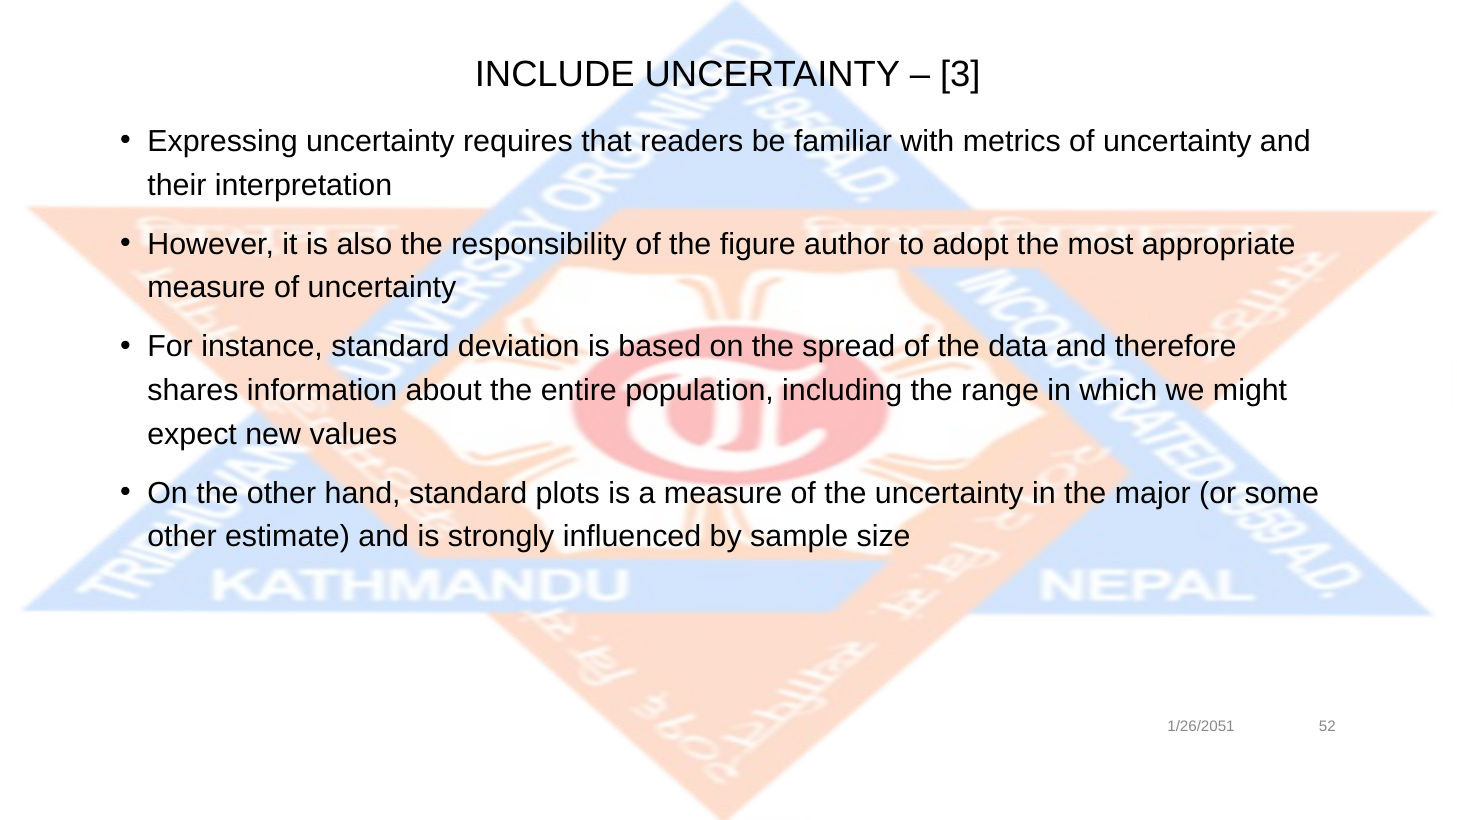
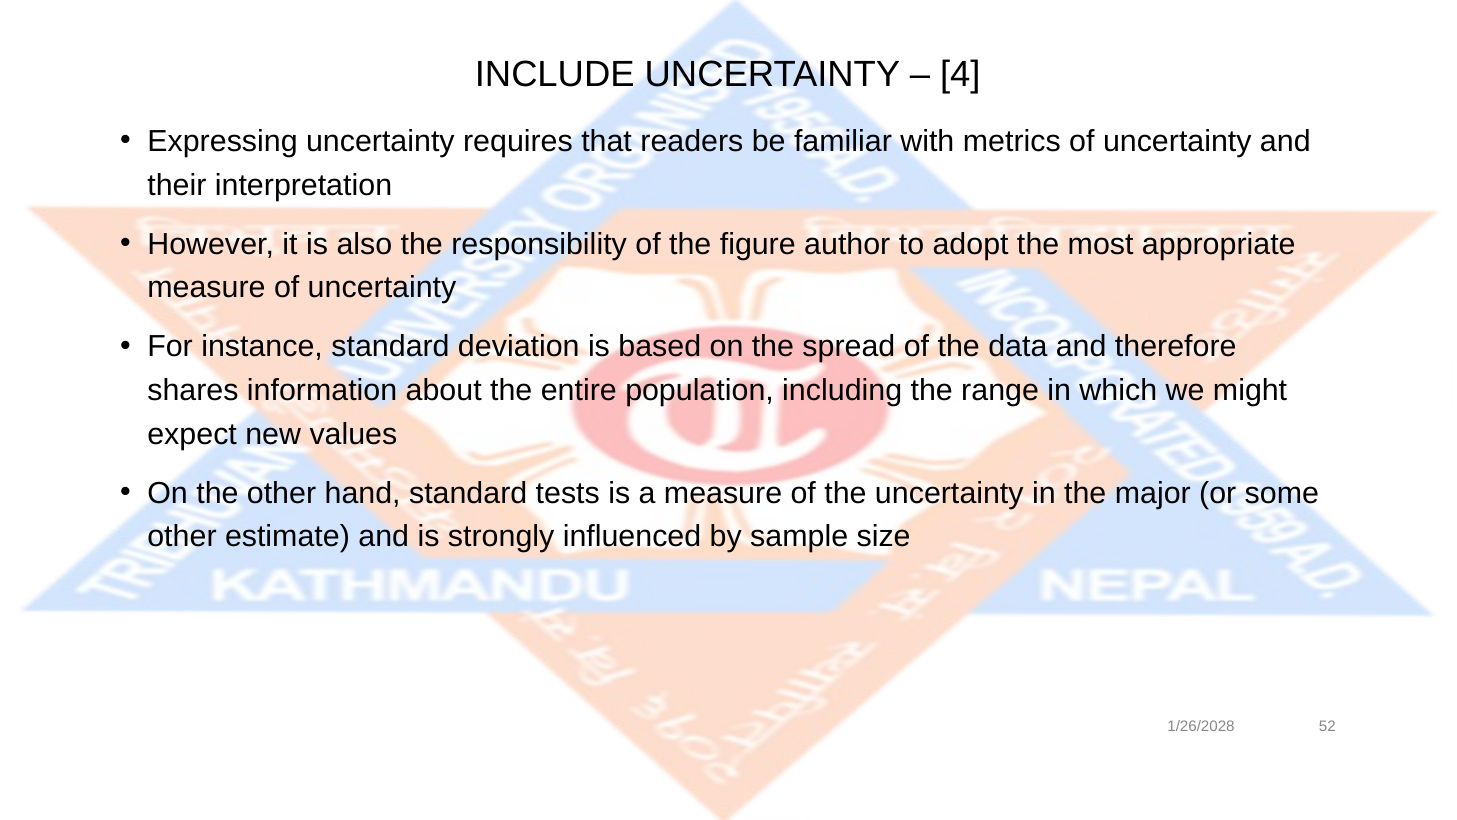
3: 3 -> 4 (960, 74)
plots: plots -> tests (568, 493)
1/26/2051: 1/26/2051 -> 1/26/2028 (1201, 726)
